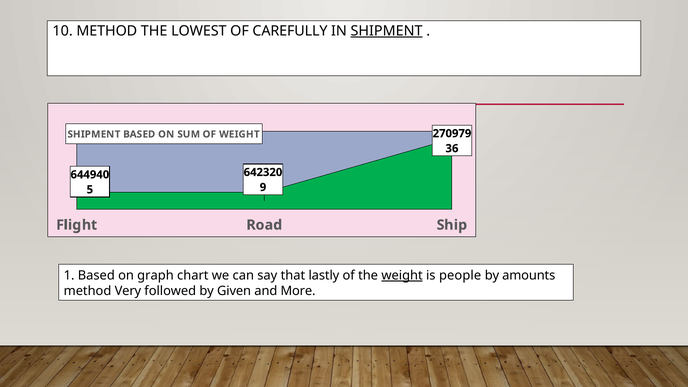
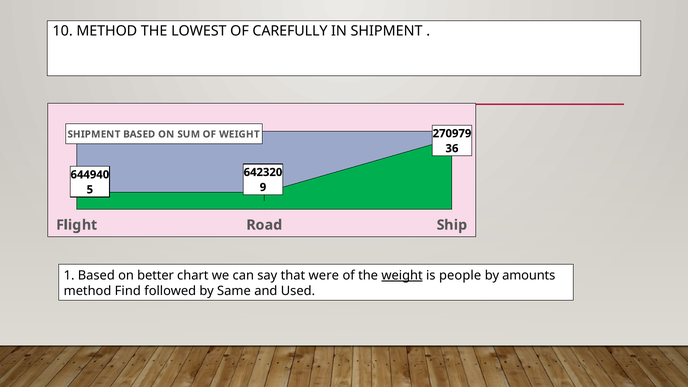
SHIPMENT underline: present -> none (387, 31)
graph: graph -> better (156, 275)
lastly: lastly -> were (324, 275)
Very: Very -> Find (128, 291)
Given: Given -> Same (234, 291)
More: More -> Used (298, 291)
